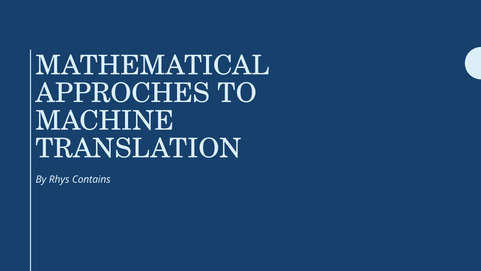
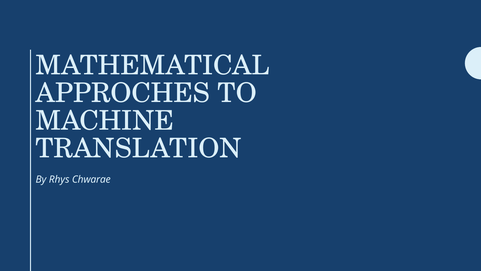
Contains: Contains -> Chwarae (91, 179)
